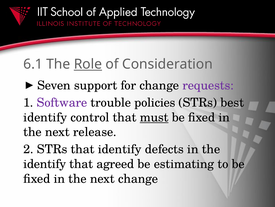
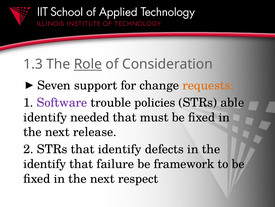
6.1: 6.1 -> 1.3 (33, 64)
requests colour: purple -> orange (208, 85)
best: best -> able (232, 102)
control: control -> needed (90, 117)
must underline: present -> none (154, 117)
agreed: agreed -> failure (115, 163)
estimating: estimating -> framework (184, 163)
next change: change -> respect (138, 178)
